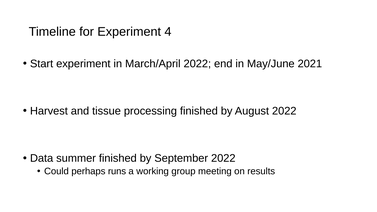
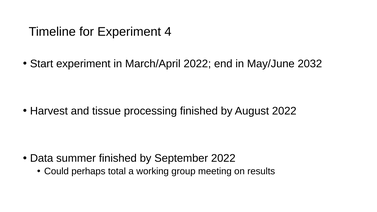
2021: 2021 -> 2032 (310, 64)
runs: runs -> total (117, 171)
